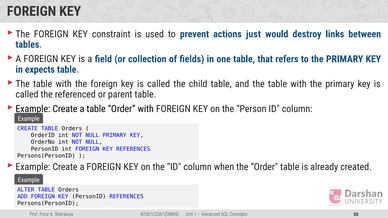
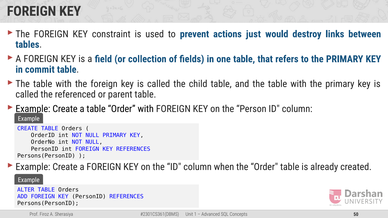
expects: expects -> commit (40, 70)
